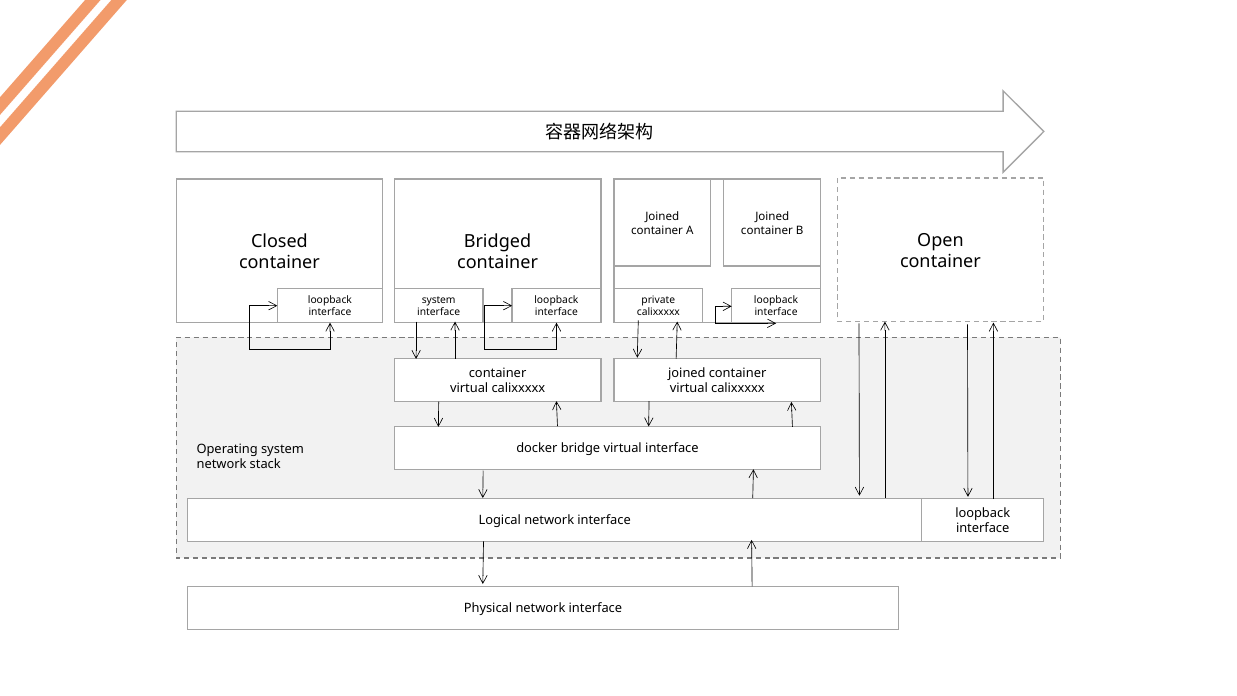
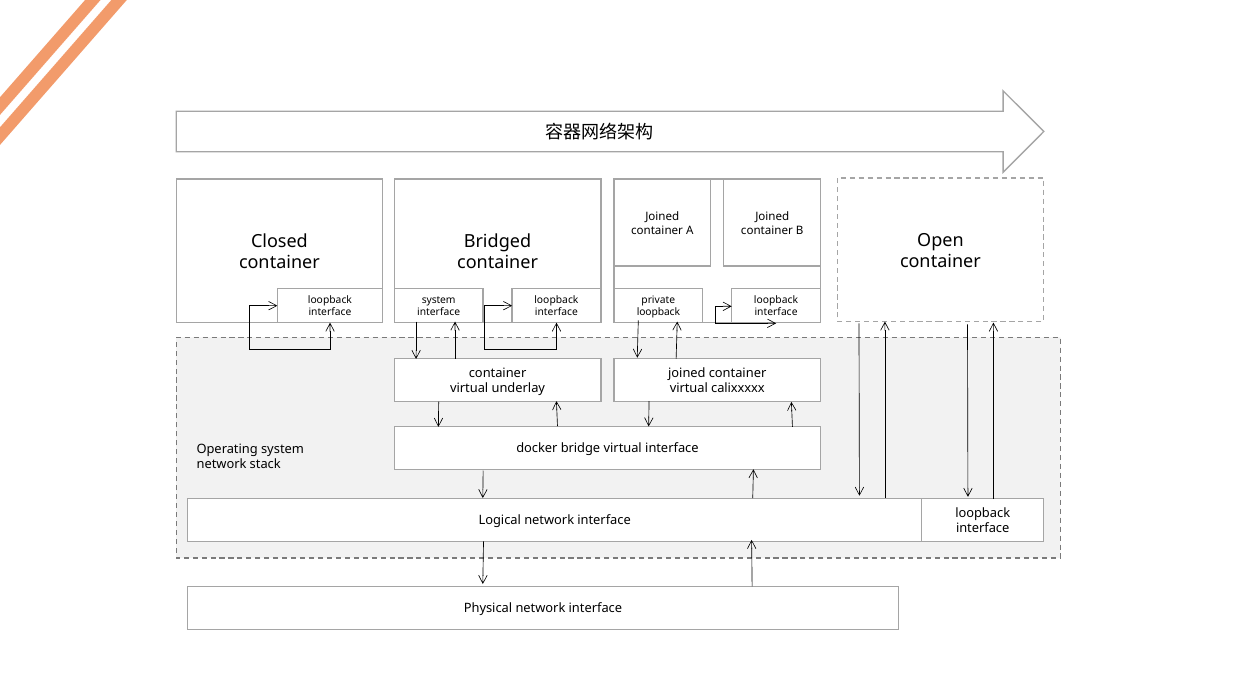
calixxxxx: calixxxxx -> loopback (658, 313)
calixxxxx: calixxxxx -> underlay (518, 389)
